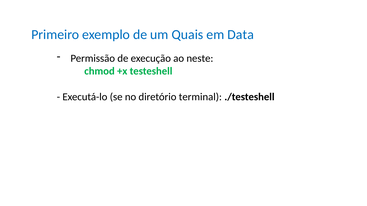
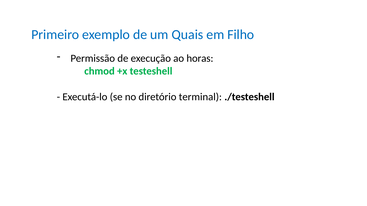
Data: Data -> Filho (241, 35)
neste: neste -> horas (200, 58)
